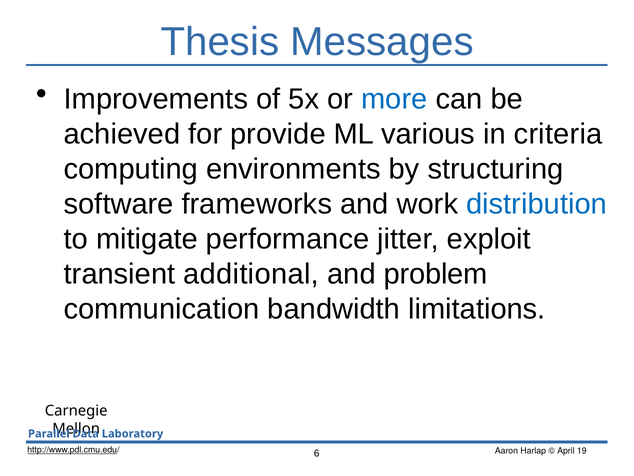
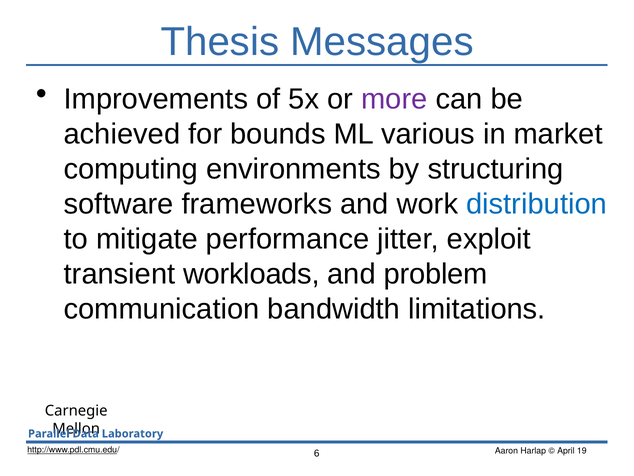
more colour: blue -> purple (394, 99)
provide: provide -> bounds (278, 134)
criteria: criteria -> market (558, 134)
additional: additional -> workloads (251, 274)
